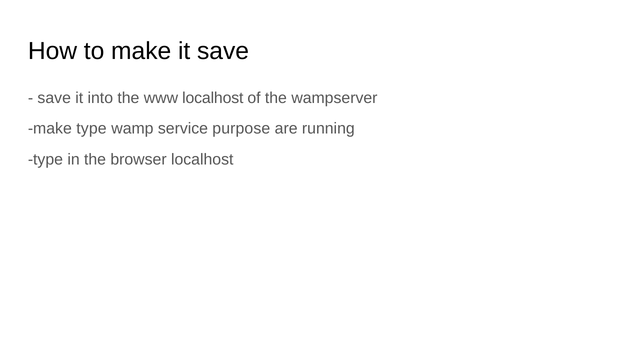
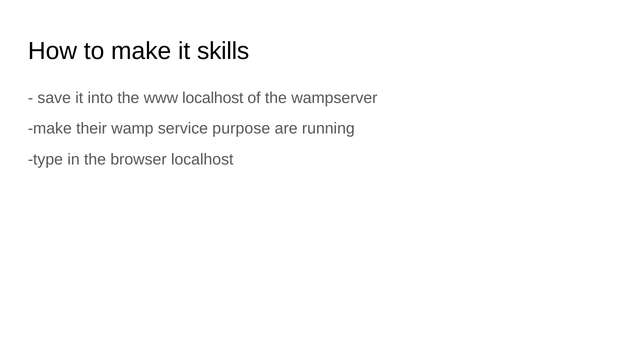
it save: save -> skills (223, 51)
make type: type -> their (92, 129)
